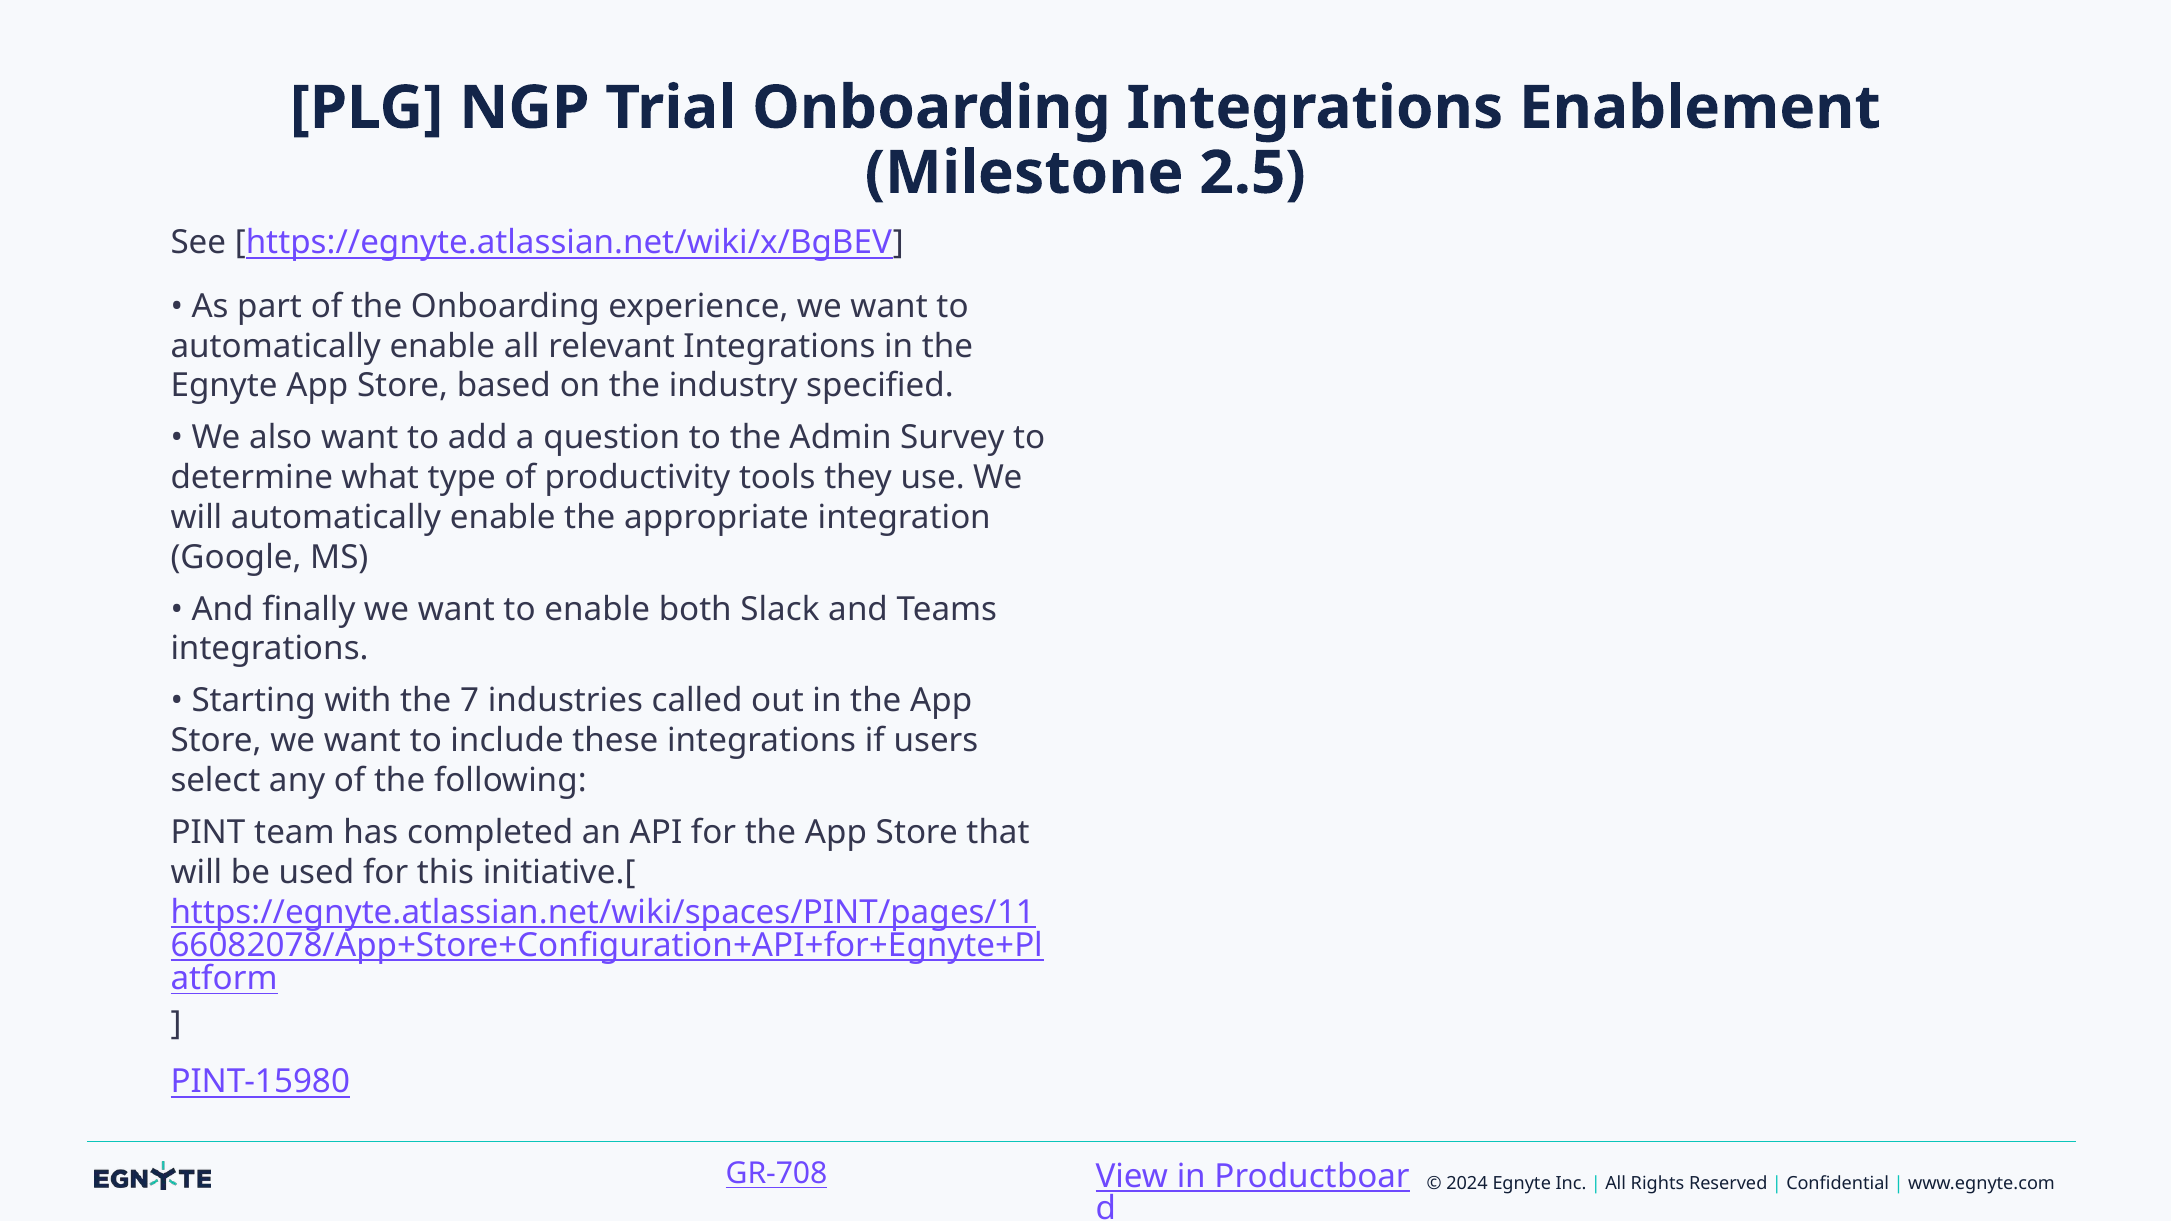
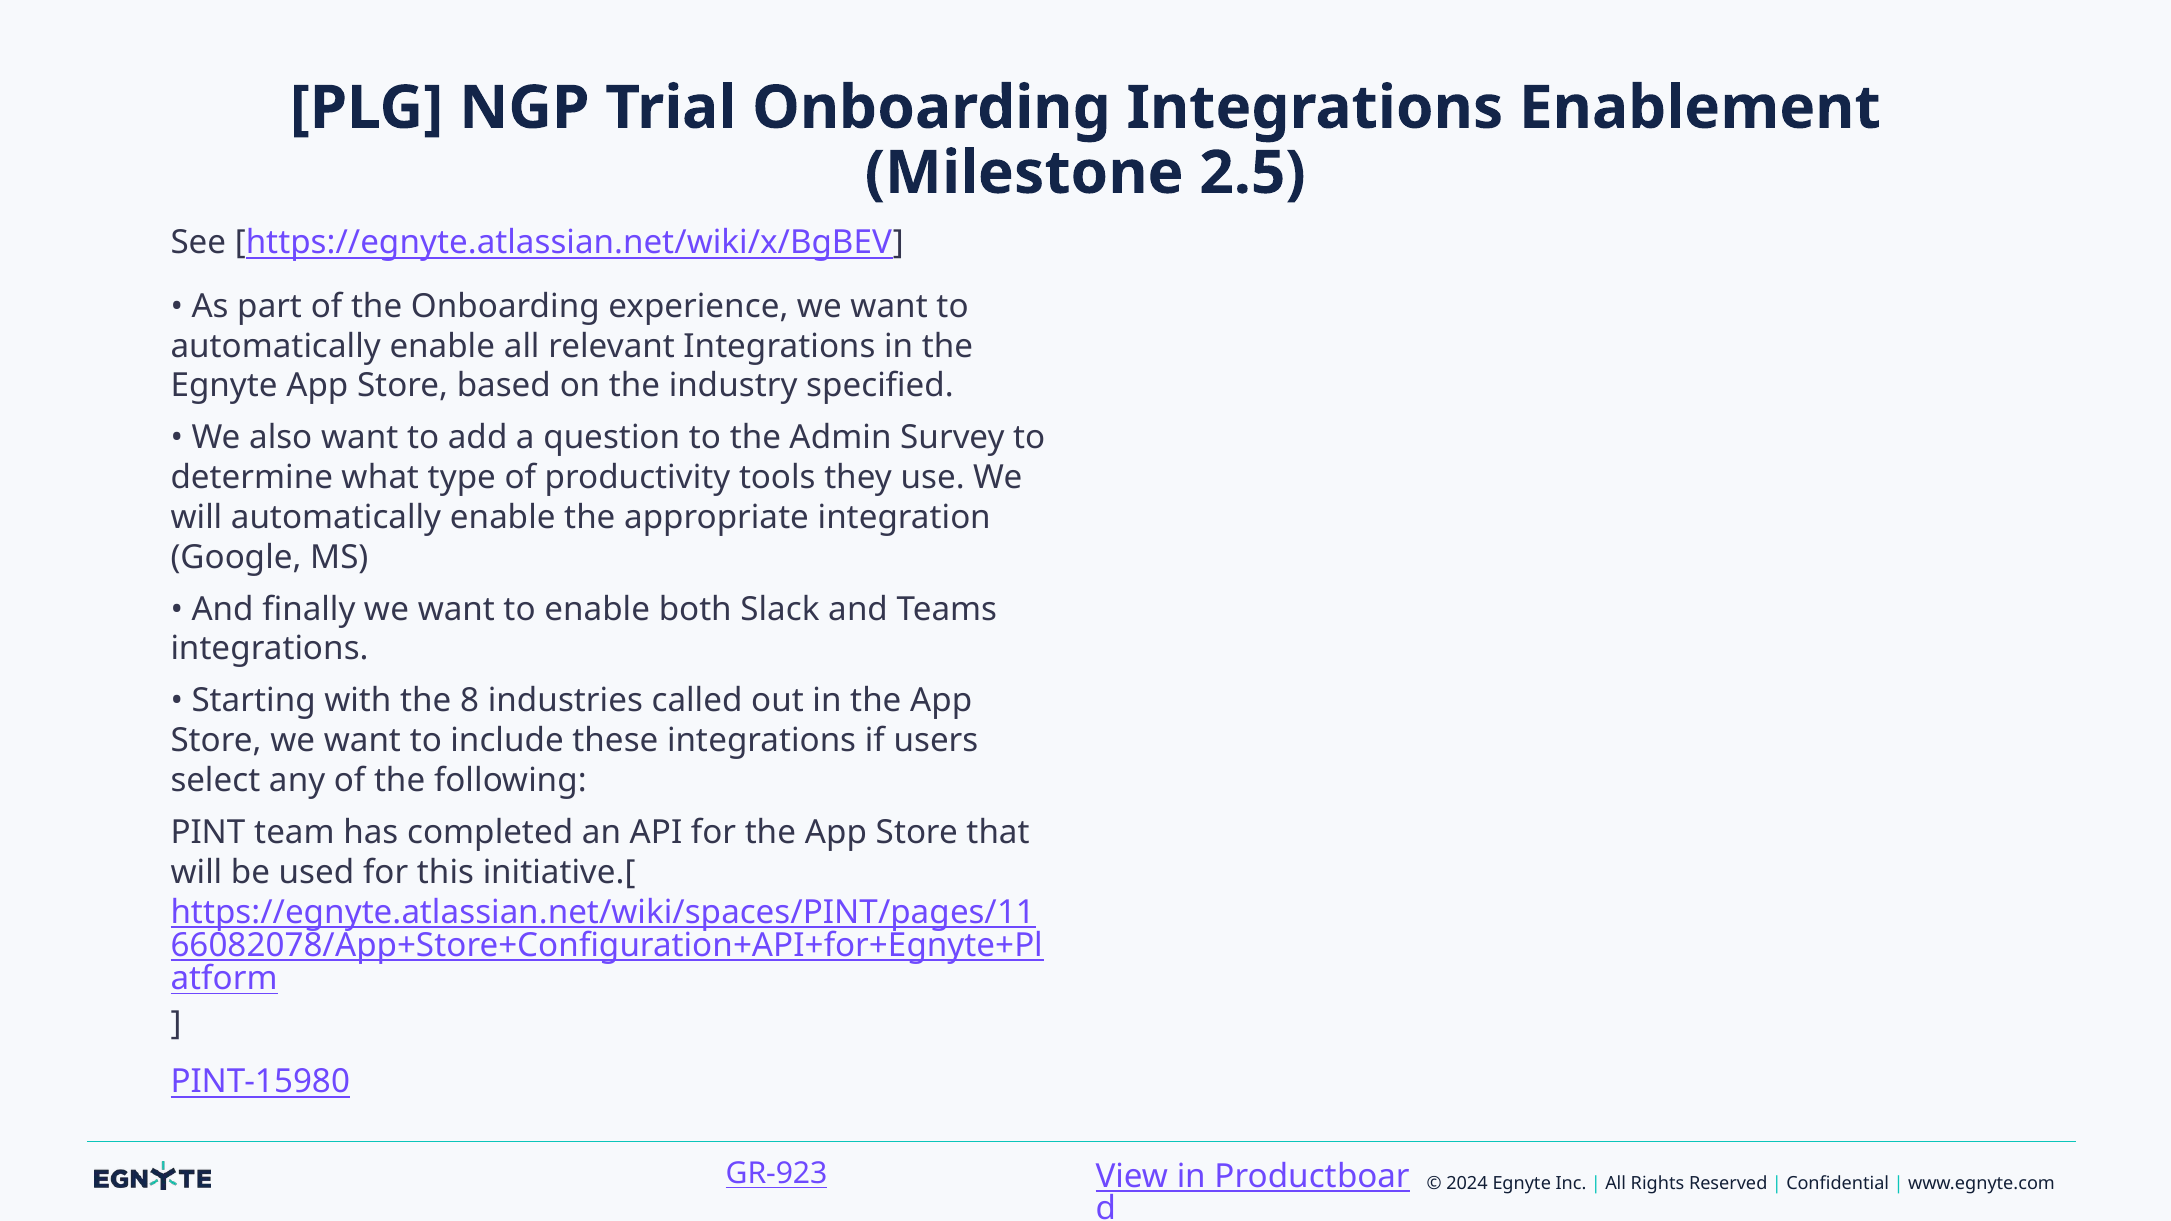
7: 7 -> 8 (470, 701)
GR-708: GR-708 -> GR-923 (777, 1174)
